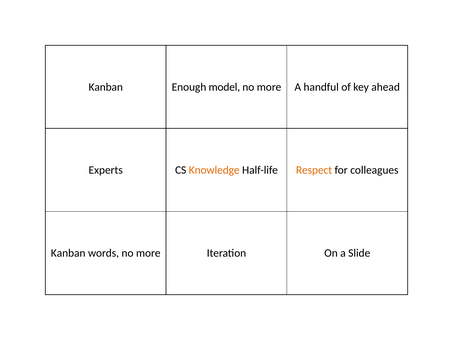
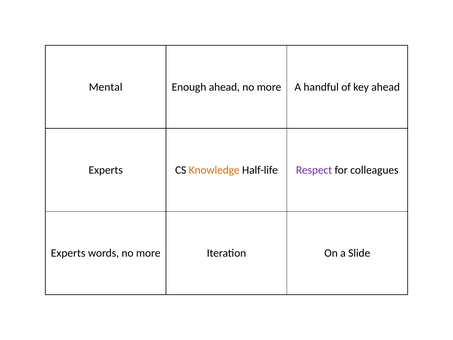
Kanban: Kanban -> Mental (106, 87)
Enough model: model -> ahead (224, 87)
Respect colour: orange -> purple (314, 170)
Kanban: Kanban -> Experts (68, 253)
